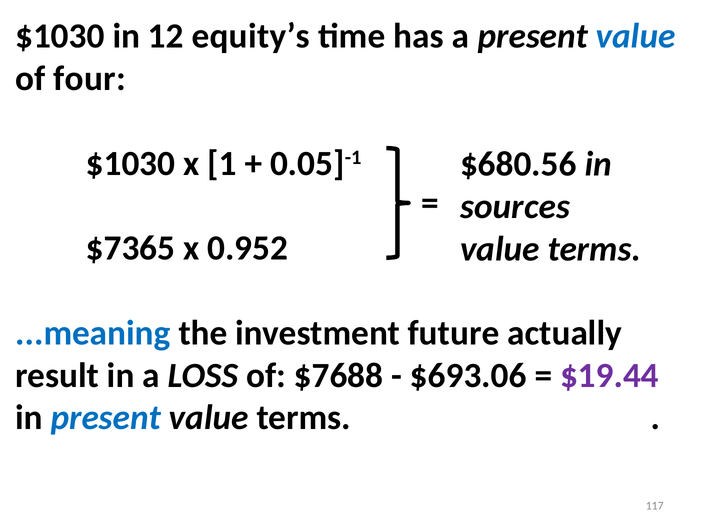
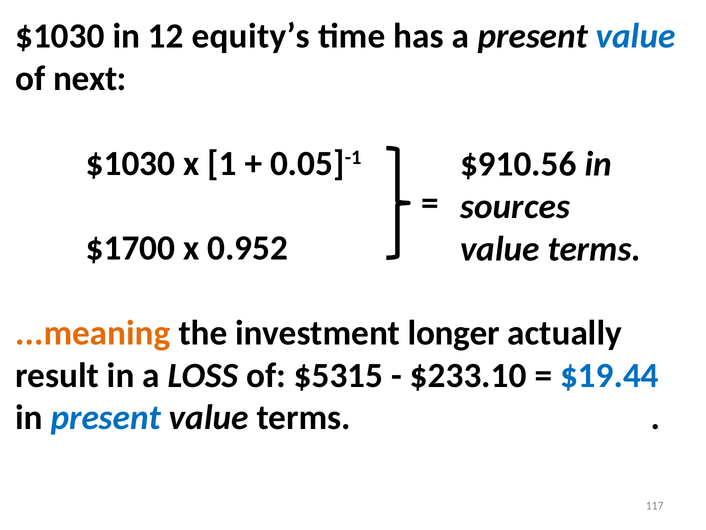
four: four -> next (90, 79)
$680.56: $680.56 -> $910.56 (518, 164)
$7365: $7365 -> $1700 (130, 248)
...meaning colour: blue -> orange (93, 333)
future: future -> longer (454, 333)
$7688: $7688 -> $5315 (339, 375)
$693.06: $693.06 -> $233.10 (468, 375)
$19.44 colour: purple -> blue (609, 375)
